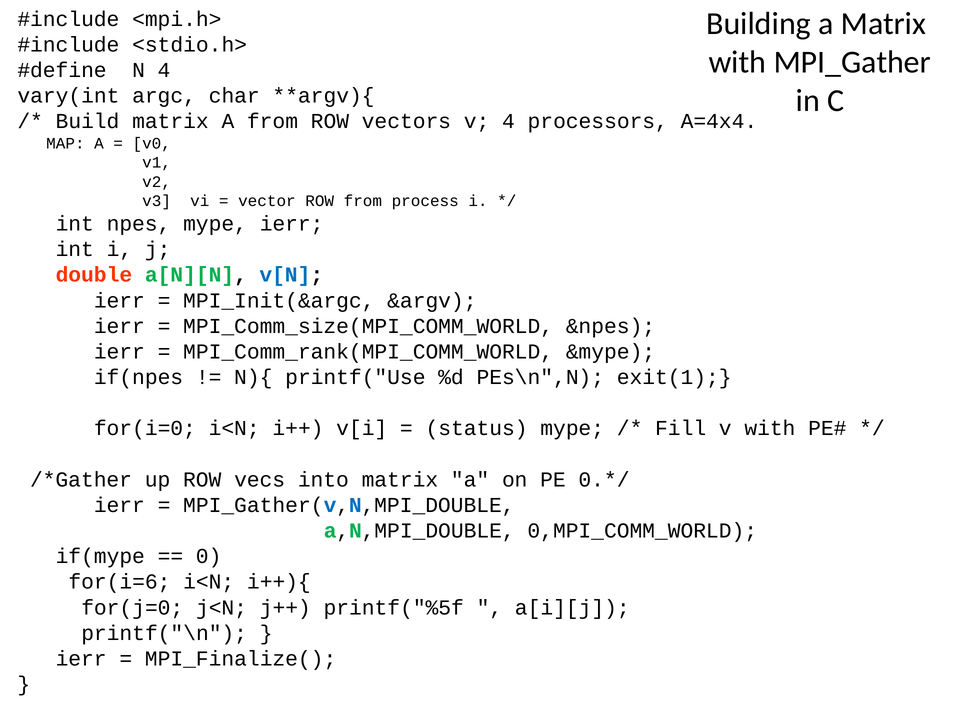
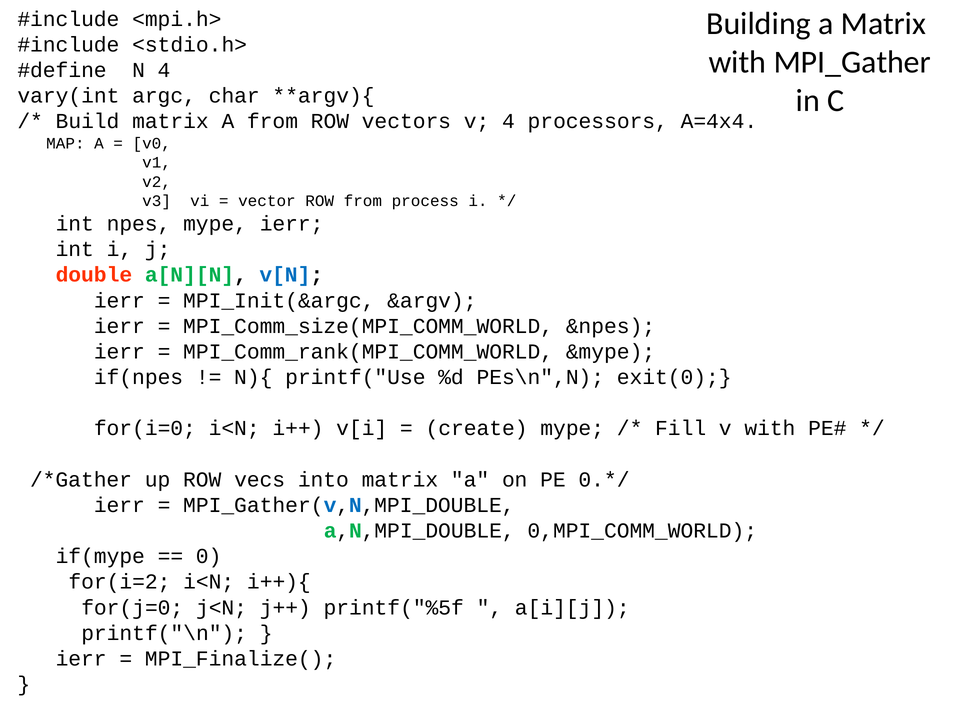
exit(1: exit(1 -> exit(0 (674, 377)
status: status -> create (477, 428)
for(i=6: for(i=6 -> for(i=2 (119, 582)
